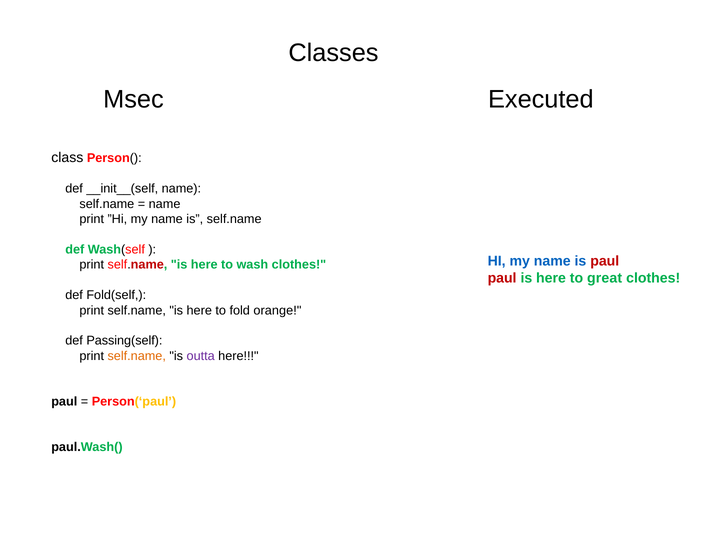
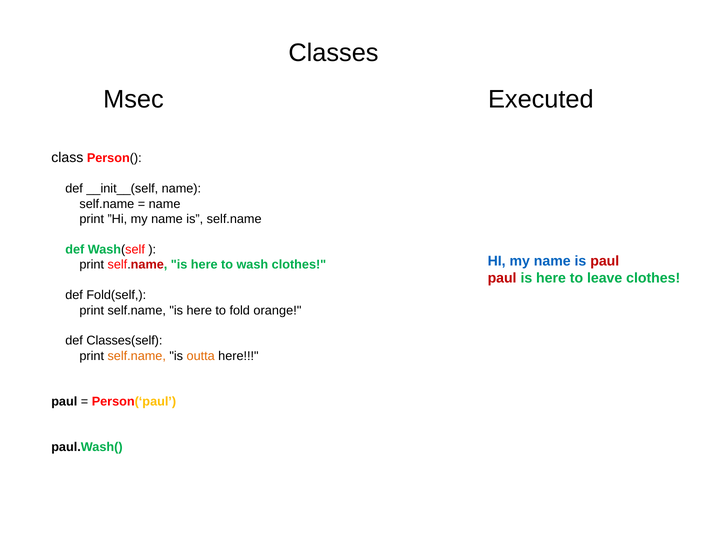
great: great -> leave (605, 278)
Passing(self: Passing(self -> Classes(self (124, 341)
outta colour: purple -> orange (201, 356)
